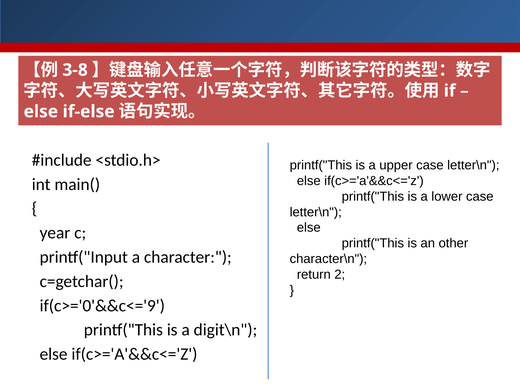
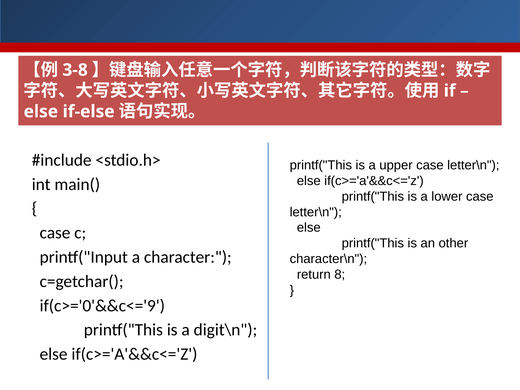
year: year -> case (55, 233)
2: 2 -> 8 (340, 275)
